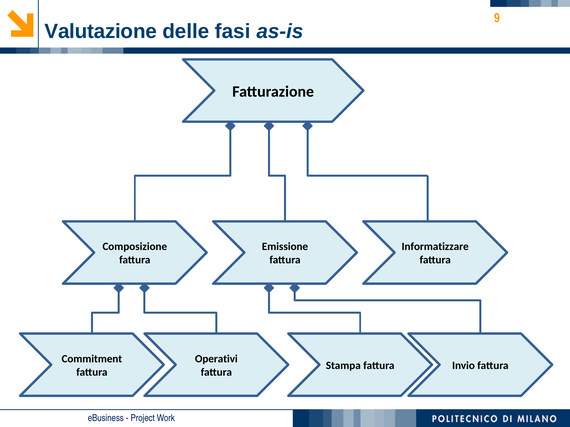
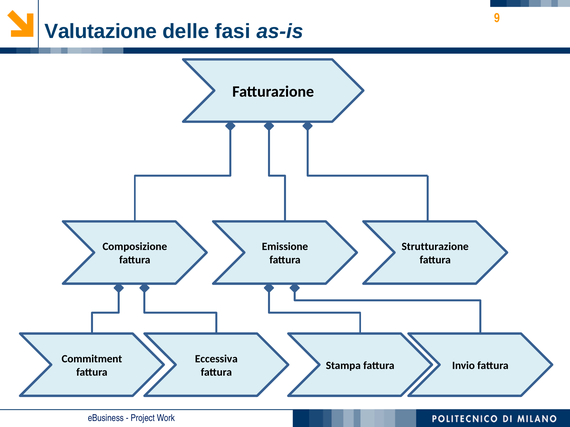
Informatizzare: Informatizzare -> Strutturazione (435, 247)
Operativi: Operativi -> Eccessiva (216, 359)
